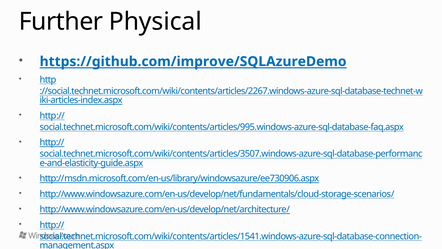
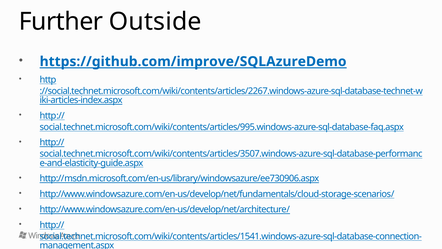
Physical: Physical -> Outside (155, 22)
